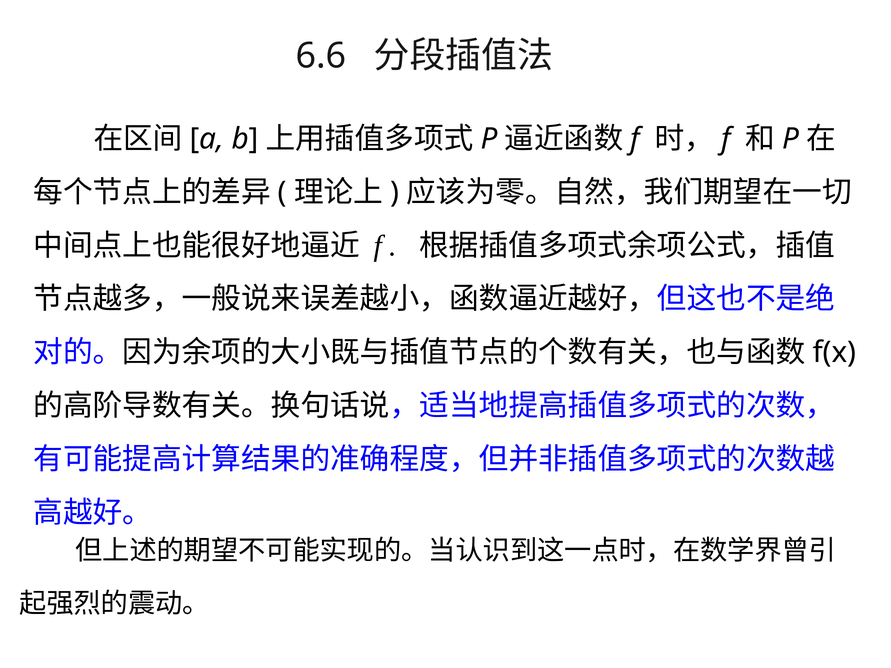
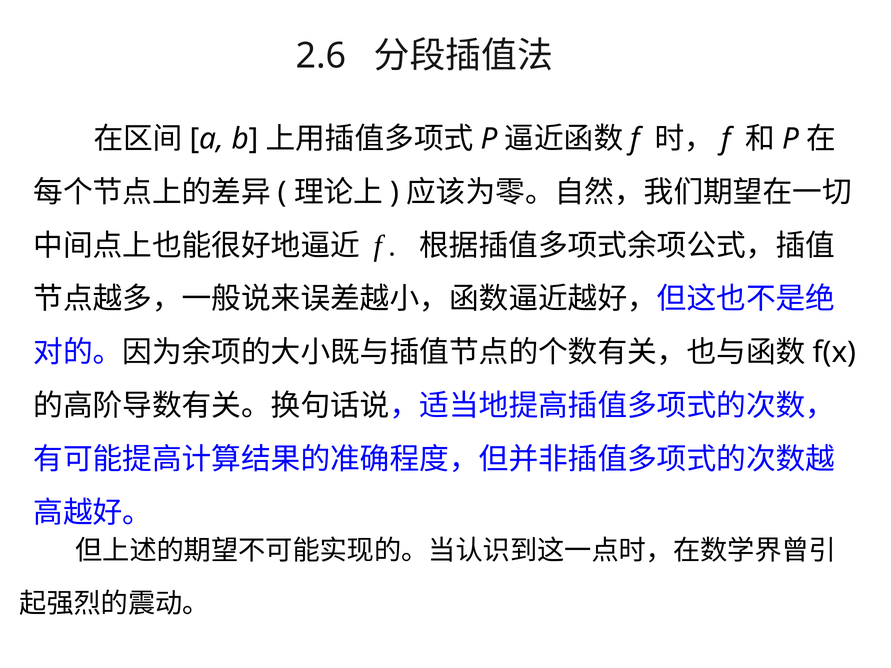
6.6: 6.6 -> 2.6 (321, 56)
